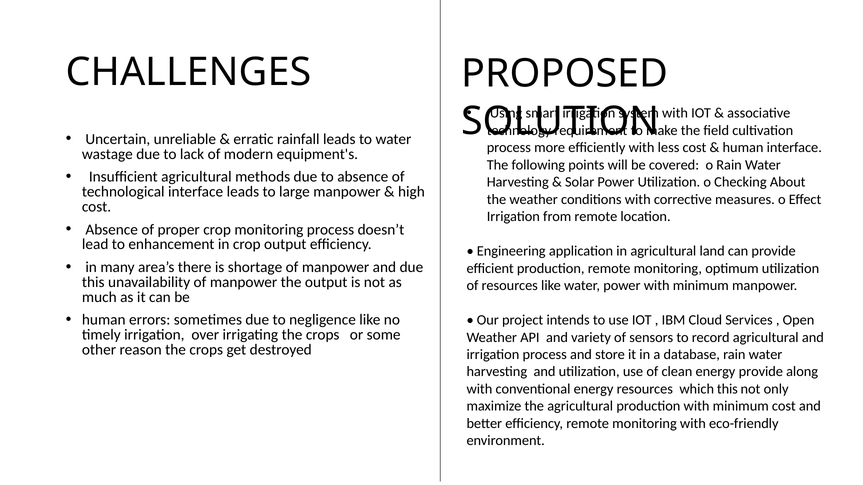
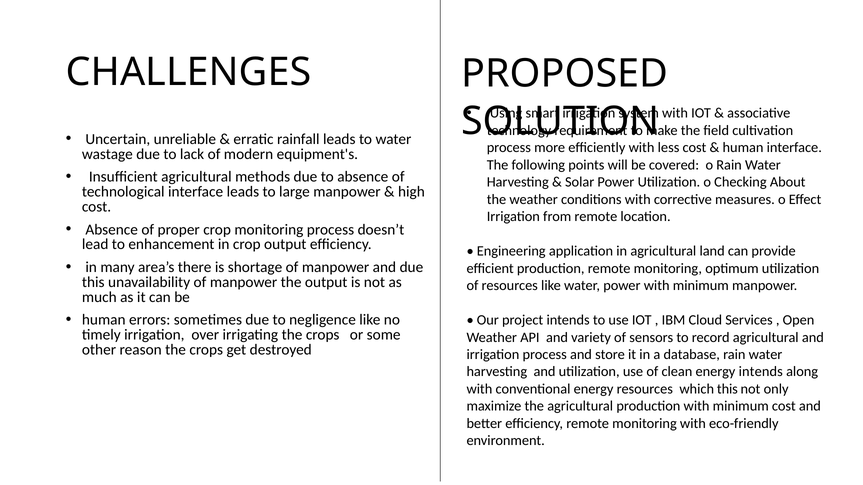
energy provide: provide -> intends (761, 372)
